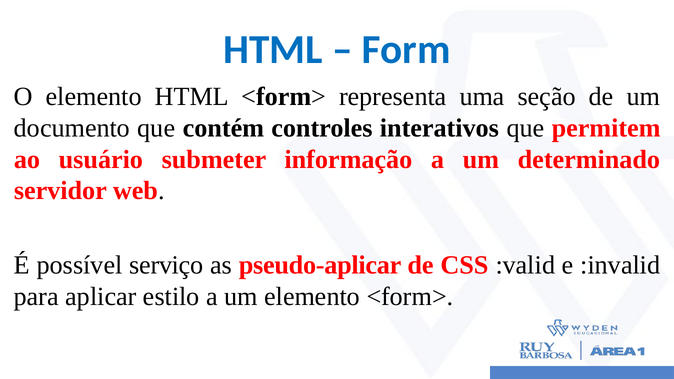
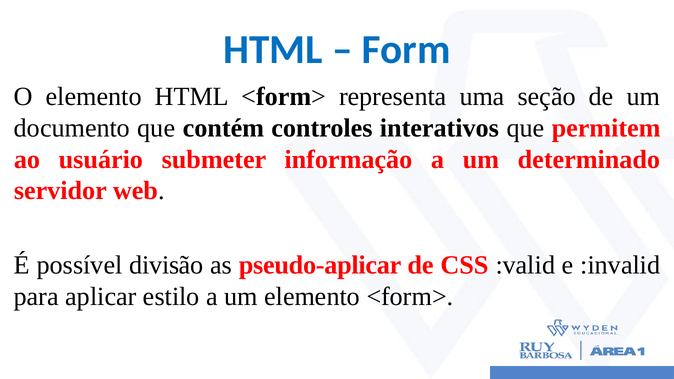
serviço: serviço -> divisão (166, 265)
